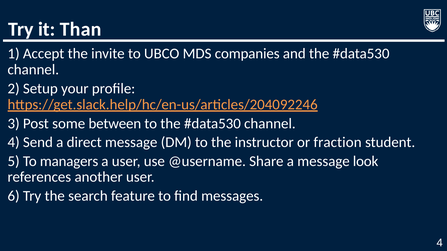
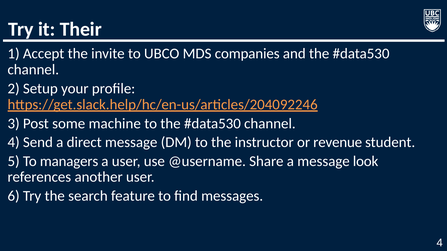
Than: Than -> Their (81, 29)
between: between -> machine (115, 124)
fraction: fraction -> revenue (338, 143)
